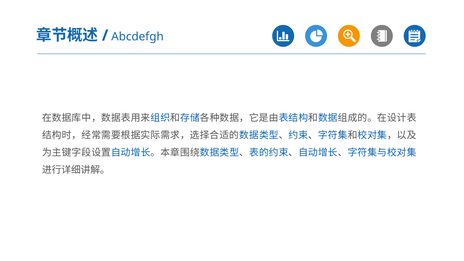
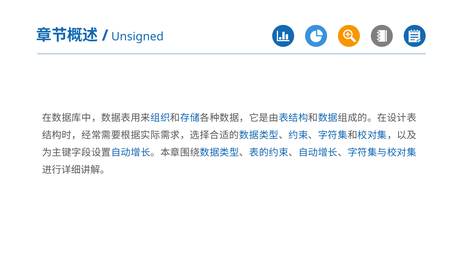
Abcdefgh: Abcdefgh -> Unsigned (137, 37)
